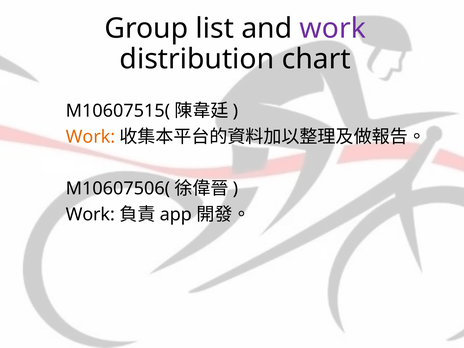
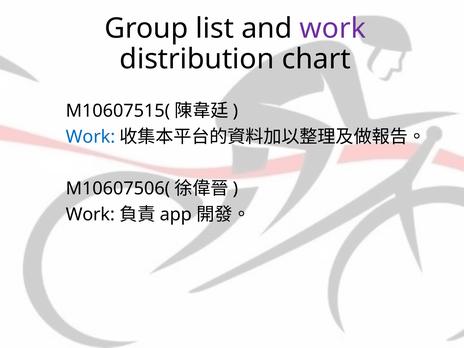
Work colour: orange -> blue (91, 137)
